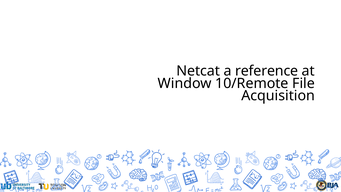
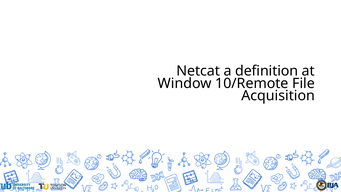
reference: reference -> definition (267, 71)
